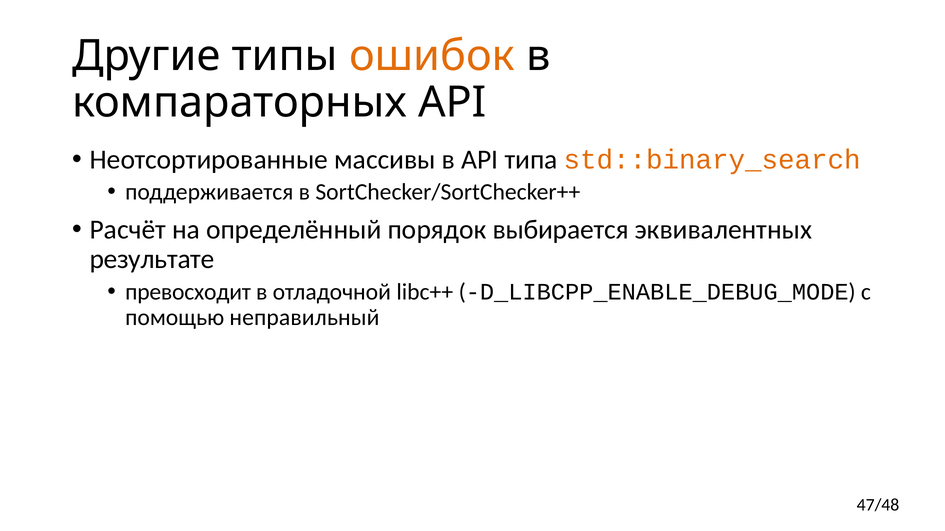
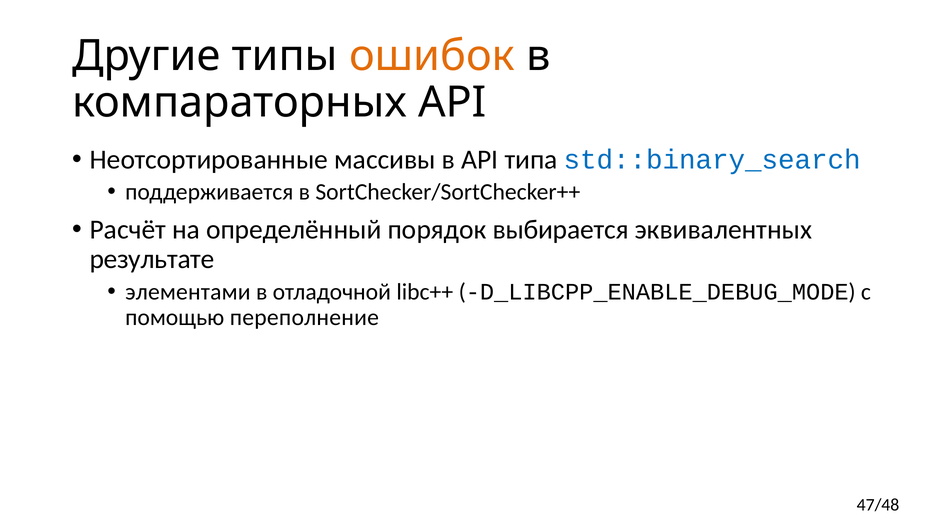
std::binary_search colour: orange -> blue (712, 160)
превосходит: превосходит -> элементами (188, 292)
неправильный: неправильный -> переполнение (304, 318)
